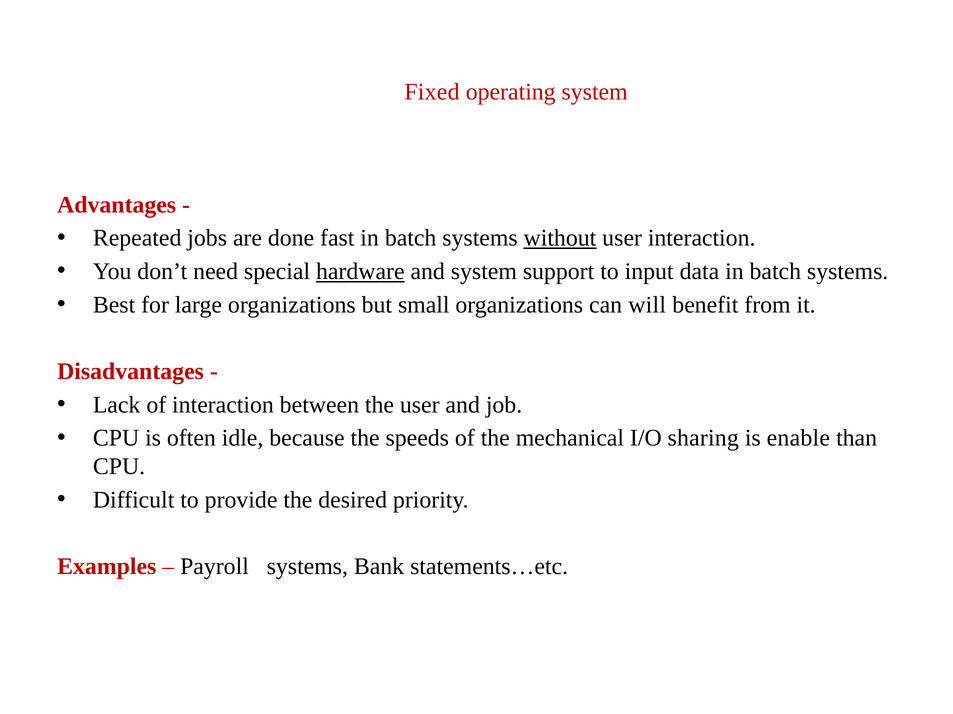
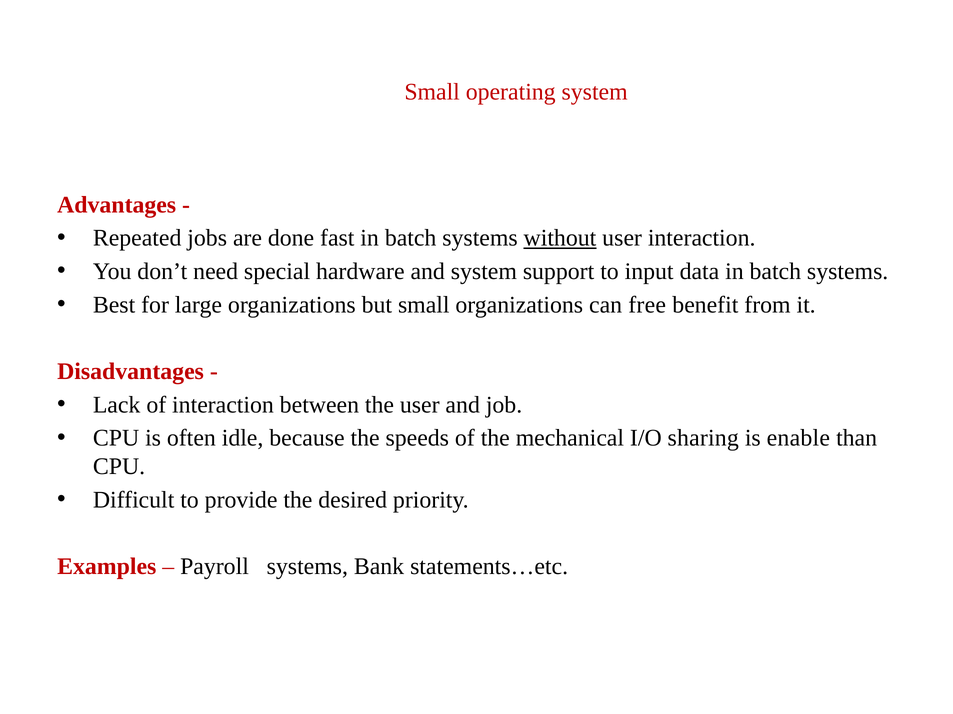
Fixed: Fixed -> Small (432, 92)
hardware underline: present -> none (360, 272)
will: will -> free (647, 305)
